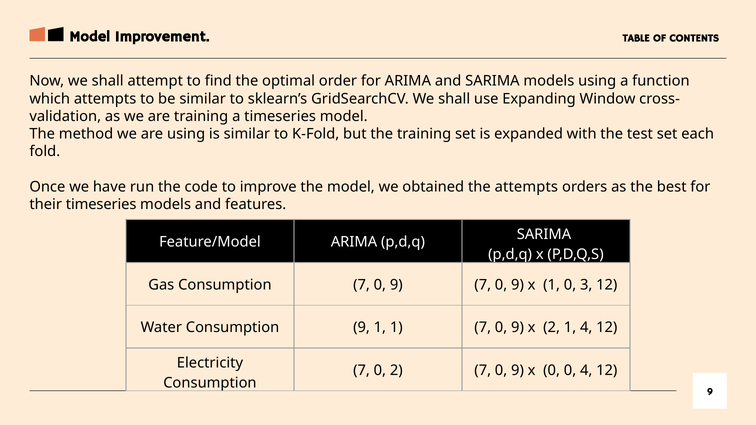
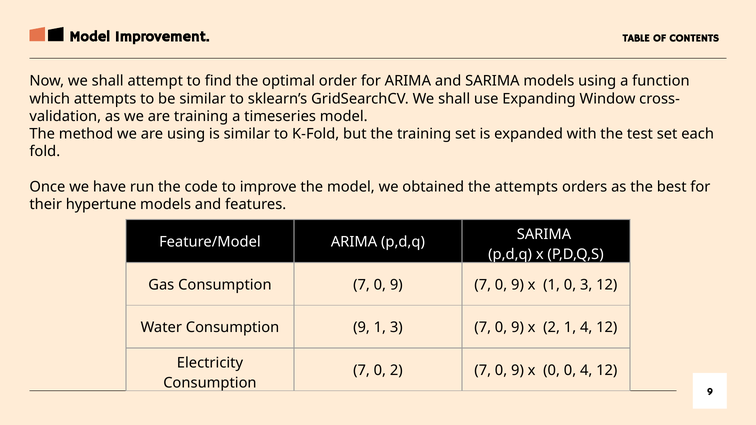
their timeseries: timeseries -> hypertune (101, 205)
1 1: 1 -> 3 (396, 328)
